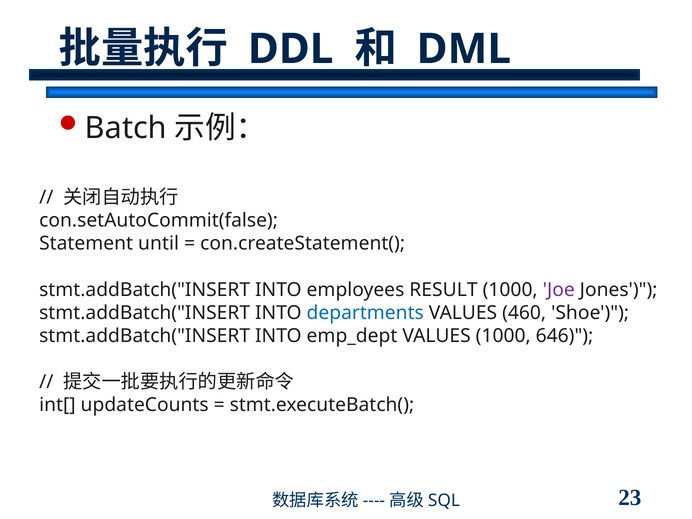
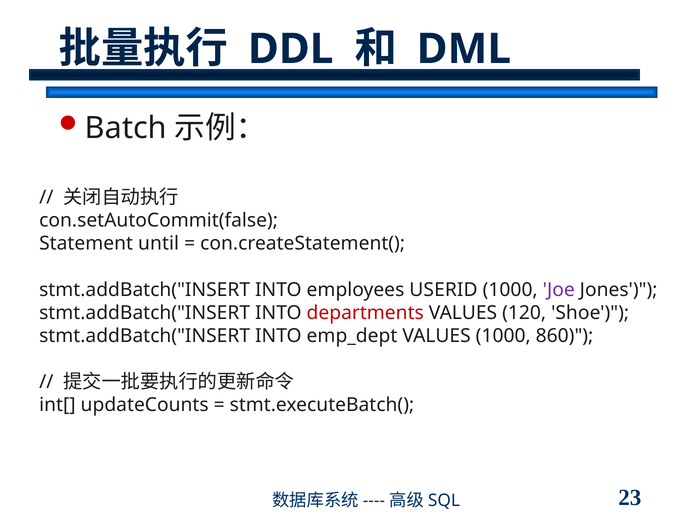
RESULT: RESULT -> USERID (443, 290)
departments colour: blue -> red (365, 313)
460: 460 -> 120 (524, 313)
646: 646 -> 860 (564, 336)
